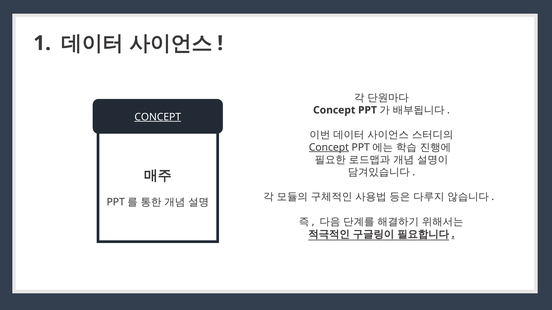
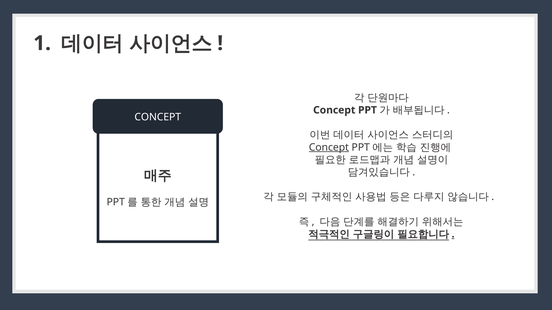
CONCEPT underline: present -> none (158, 117)
